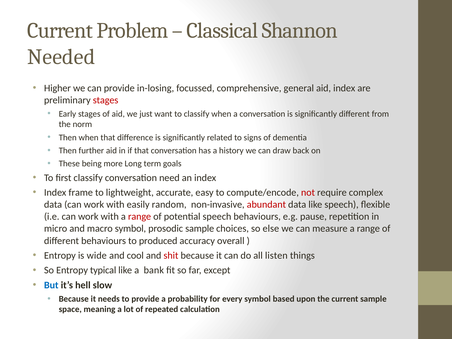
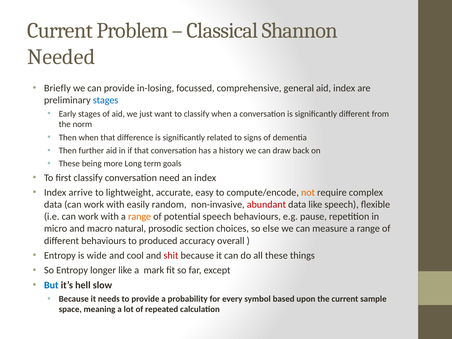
Higher: Higher -> Briefly (57, 88)
stages colour: red -> blue (106, 100)
frame: frame -> arrive (81, 193)
not colour: red -> orange (308, 193)
range colour: red -> orange (140, 217)
macro symbol: symbol -> natural (130, 229)
prosodic sample: sample -> section (200, 229)
all listen: listen -> these (276, 256)
typical: typical -> longer (103, 270)
bank: bank -> mark (154, 270)
